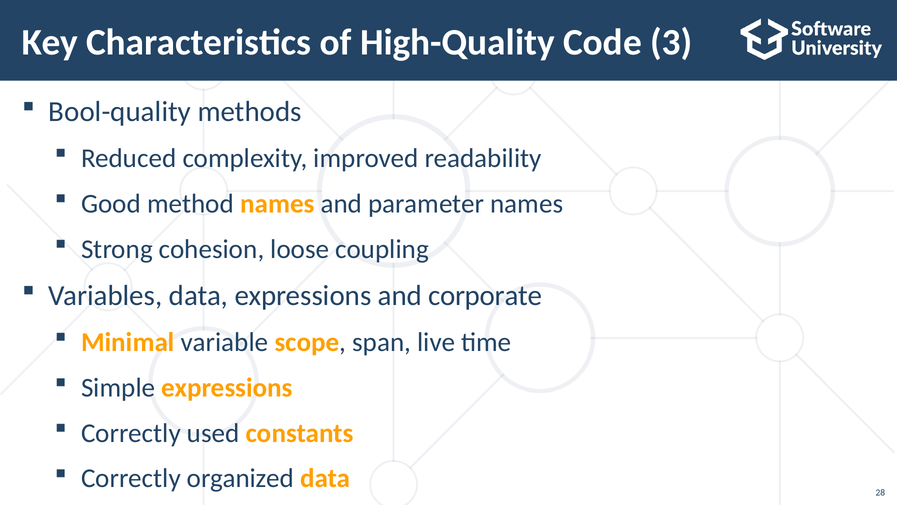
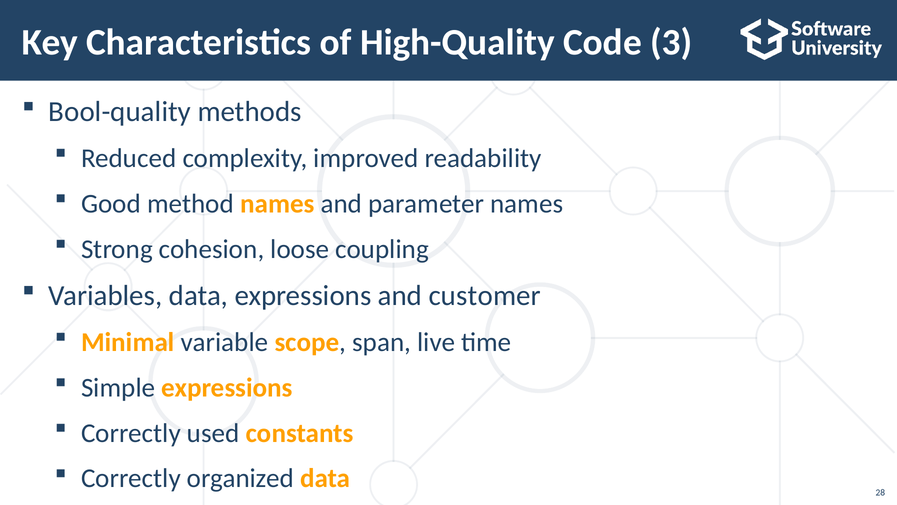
corporate: corporate -> customer (485, 296)
